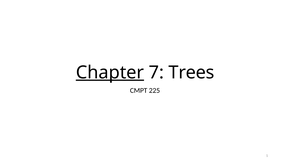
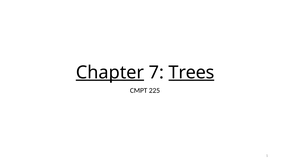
Trees underline: none -> present (191, 72)
